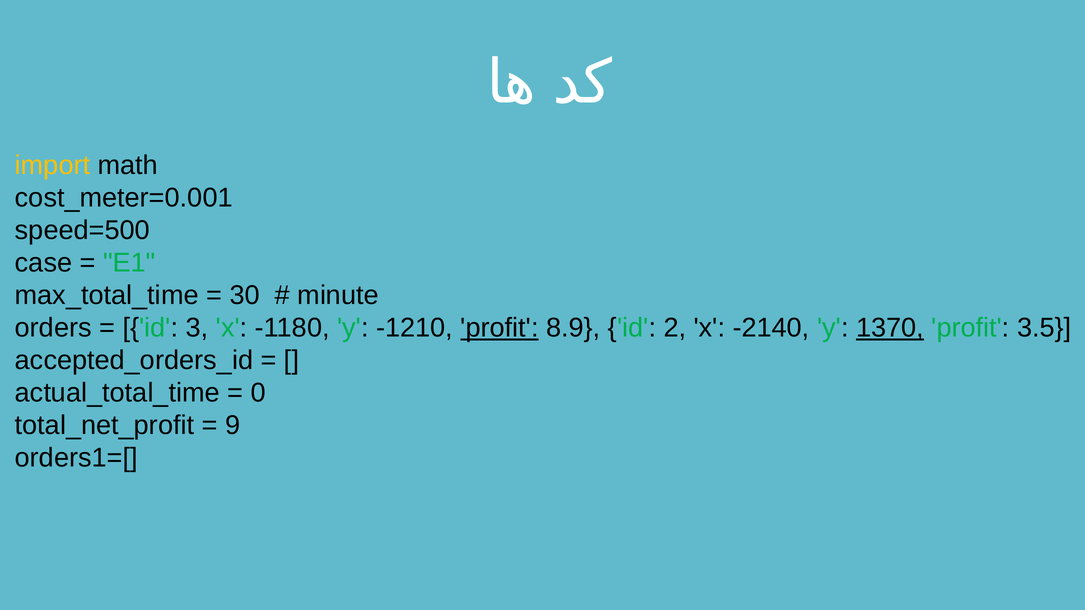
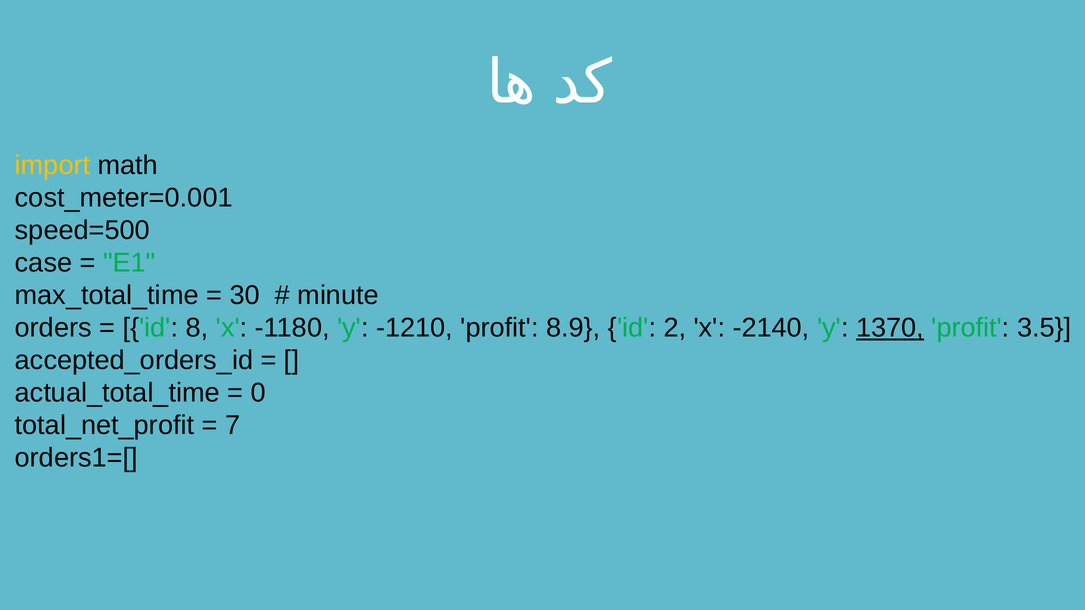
3: 3 -> 8 (197, 328)
profit underline: present -> none (499, 328)
9: 9 -> 7 (233, 426)
